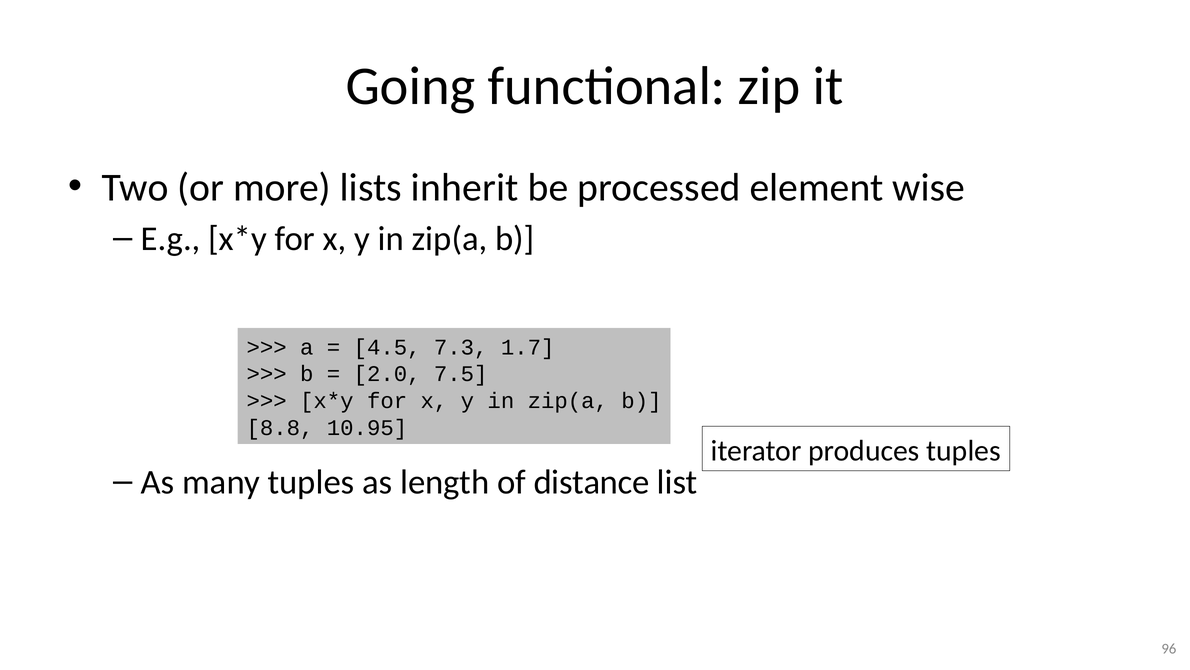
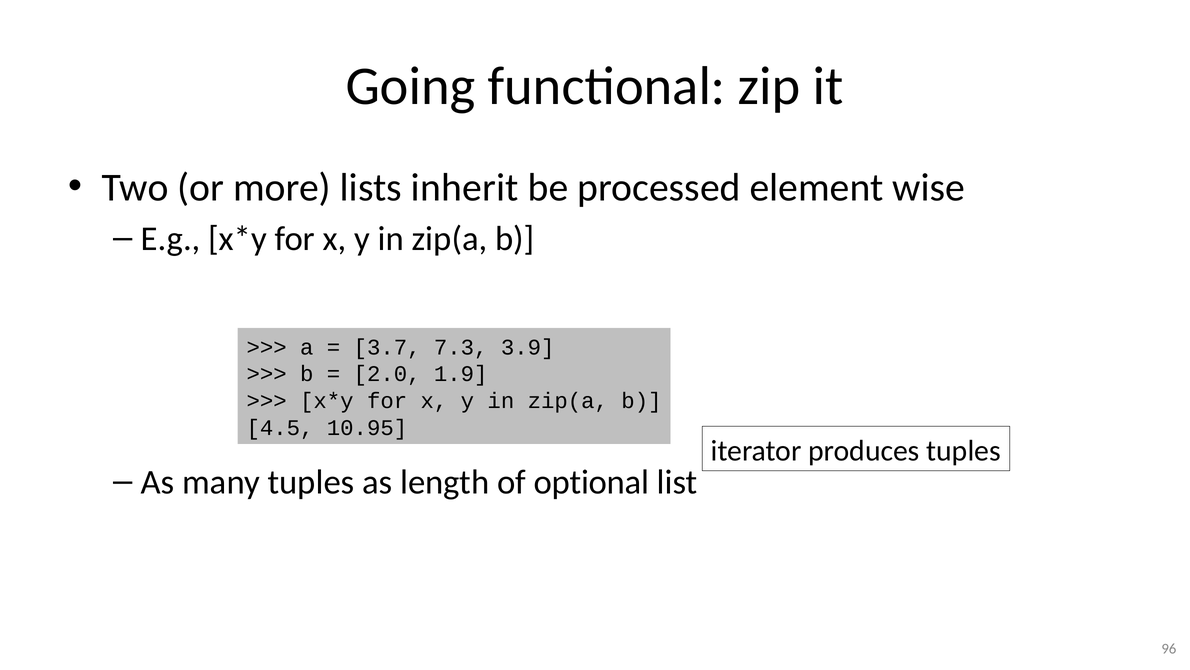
4.5: 4.5 -> 3.7 (387, 347)
1.7: 1.7 -> 3.9 (528, 347)
7.5: 7.5 -> 1.9 (461, 374)
8.8: 8.8 -> 4.5 (280, 427)
distance: distance -> optional (591, 482)
